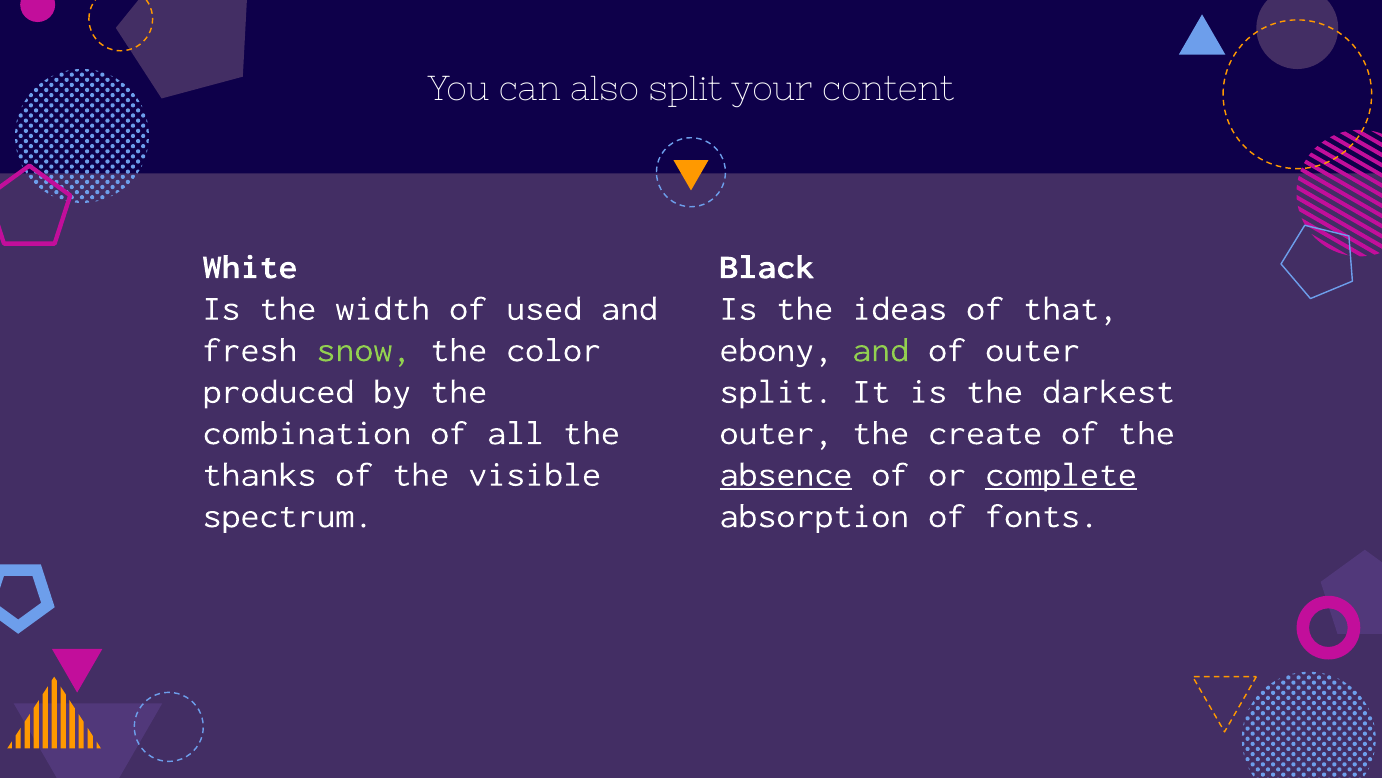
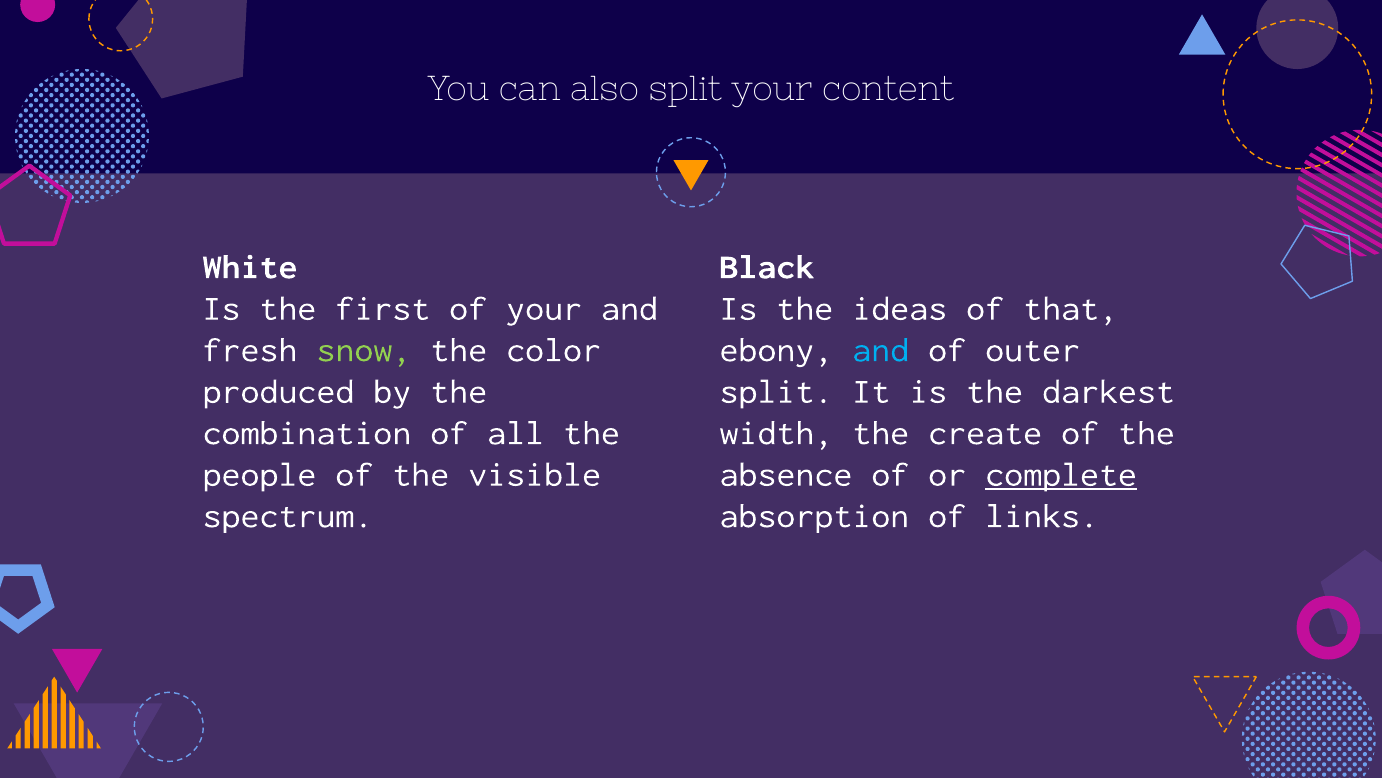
width: width -> first (383, 308)
of used: used -> your (544, 308)
and colour: light green -> light blue (881, 350)
outer: outer -> width (776, 432)
thanks: thanks -> people (259, 474)
absence underline: present -> none (786, 474)
fonts: fonts -> links (1042, 515)
